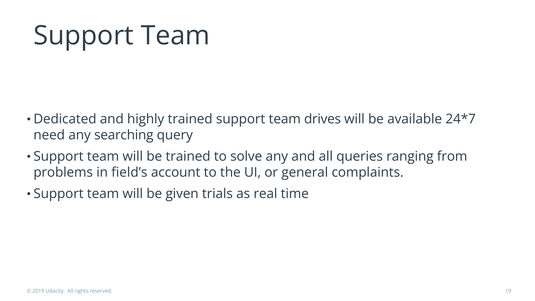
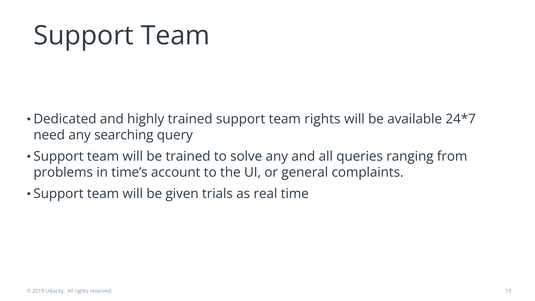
team drives: drives -> rights (322, 119)
field’s: field’s -> time’s (129, 172)
